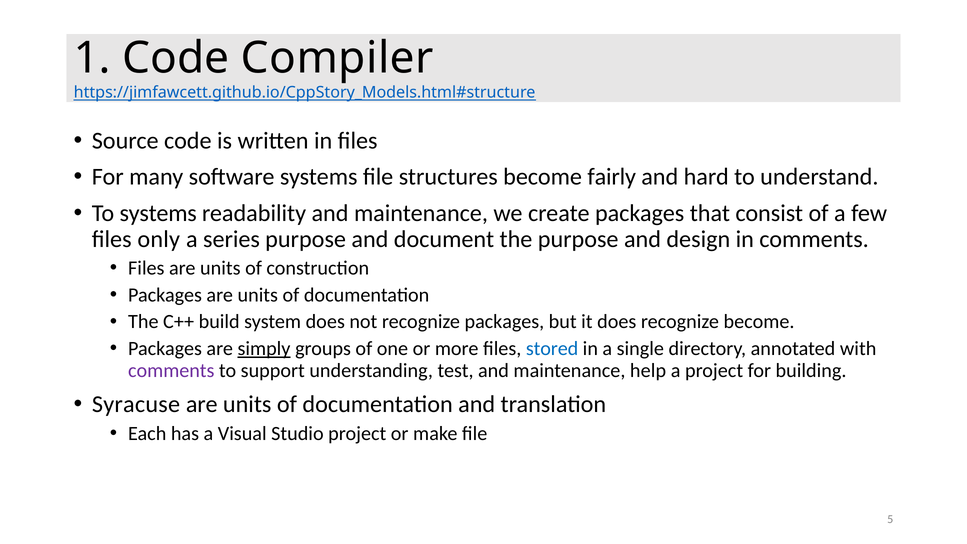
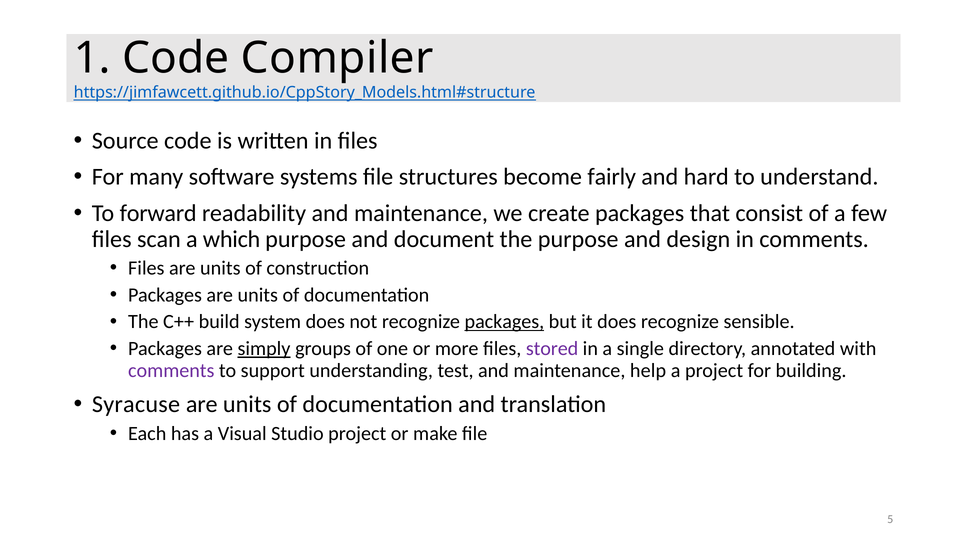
To systems: systems -> forward (158, 213)
only: only -> scan (159, 239)
series: series -> which (232, 239)
packages underline: none -> present (504, 322)
recognize become: become -> sensible (759, 322)
stored colour: blue -> purple (552, 349)
